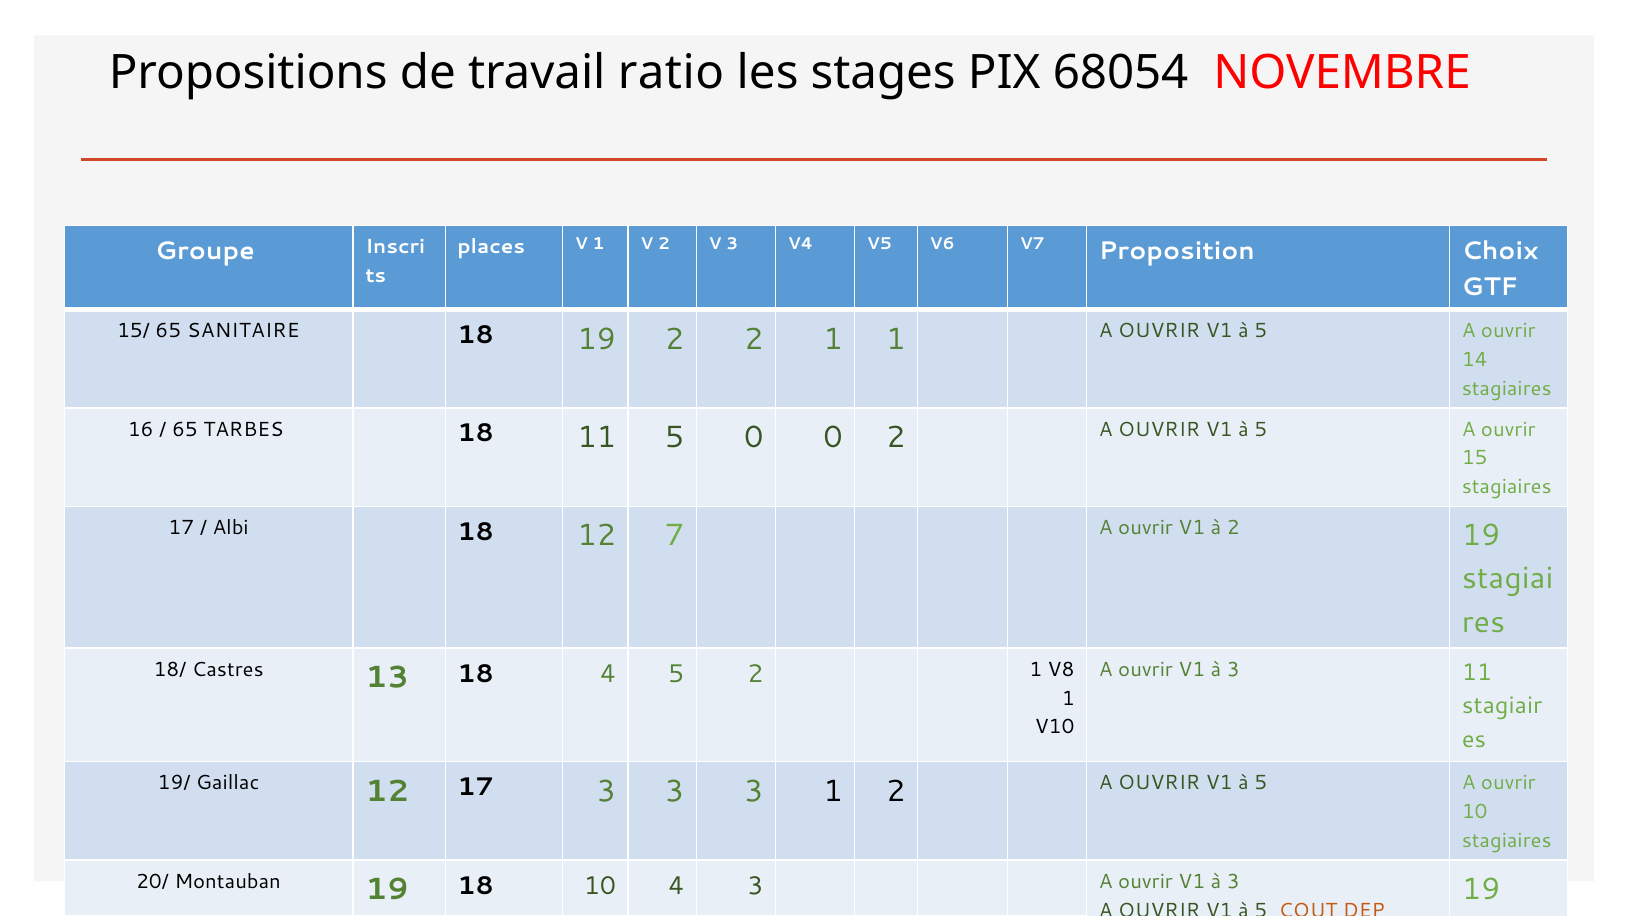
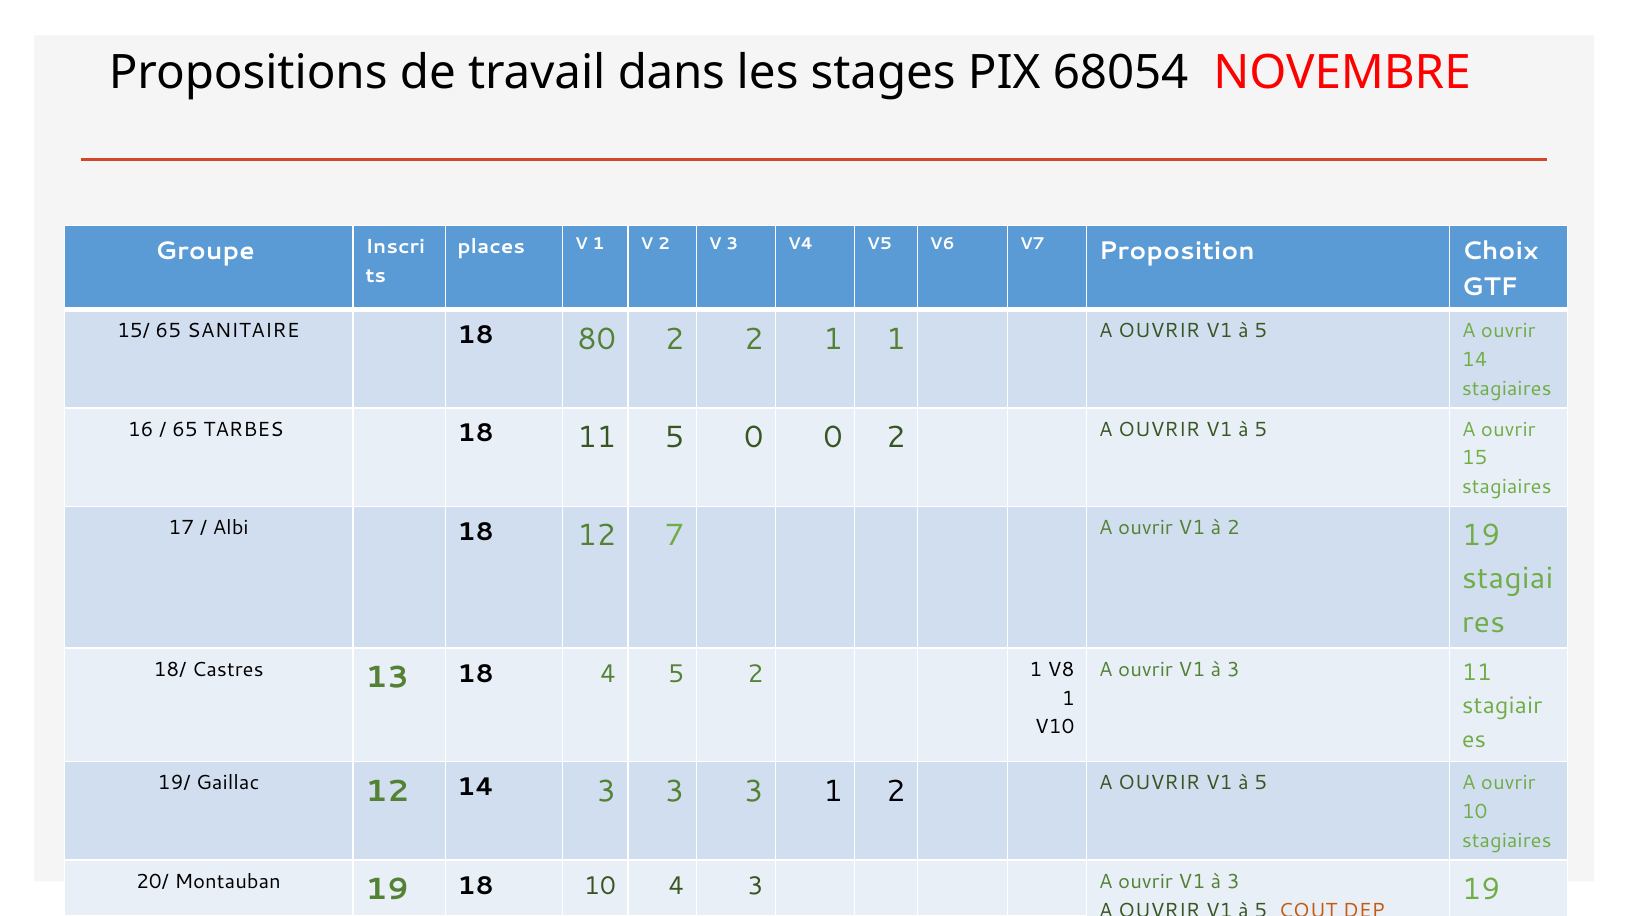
ratio: ratio -> dans (671, 72)
18 19: 19 -> 80 (597, 339)
12 17: 17 -> 14 (476, 787)
